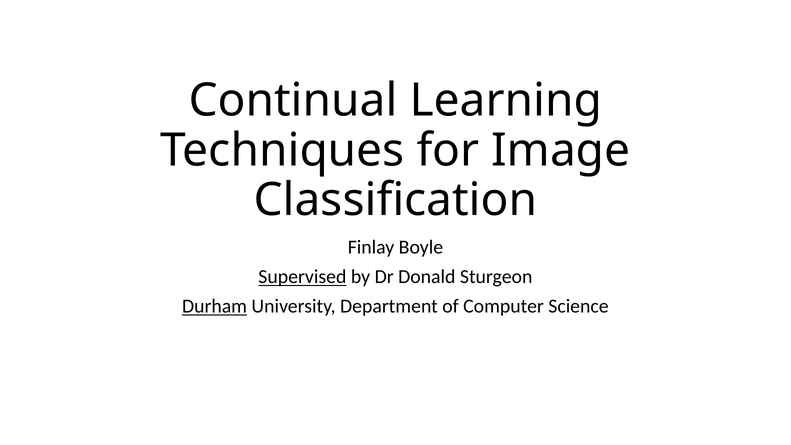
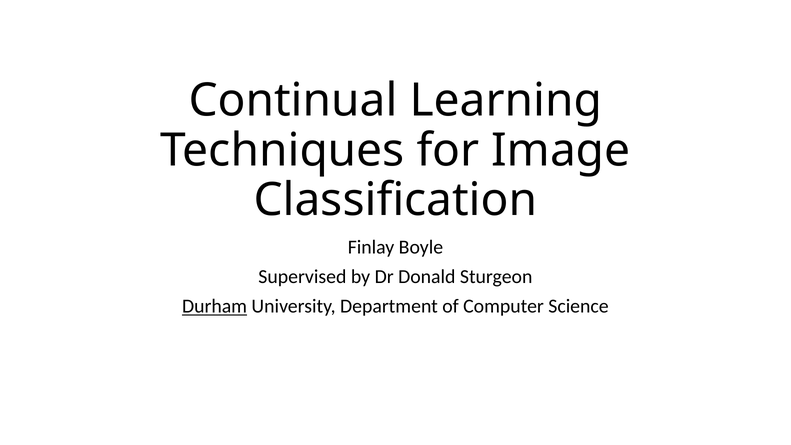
Supervised underline: present -> none (302, 277)
